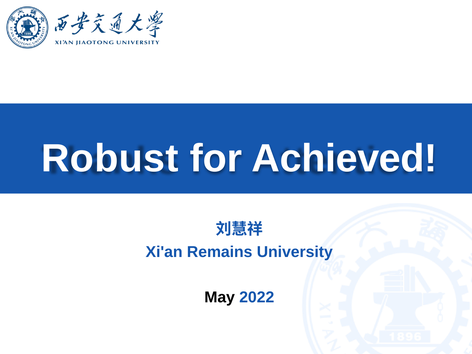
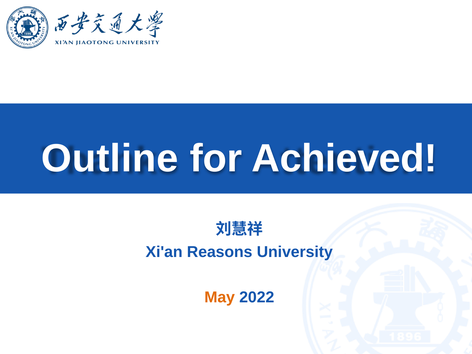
Robust: Robust -> Outline (110, 158)
Remains: Remains -> Reasons (220, 252)
May colour: black -> orange (220, 297)
